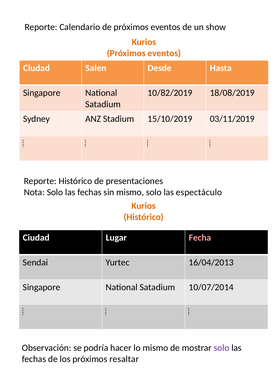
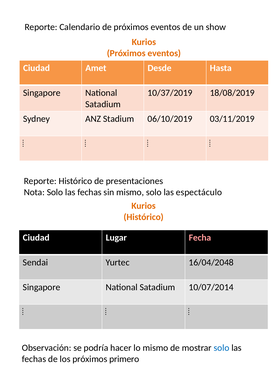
Salen: Salen -> Amet (96, 68)
10/82/2019: 10/82/2019 -> 10/37/2019 (170, 93)
15/10/2019: 15/10/2019 -> 06/10/2019 (170, 119)
16/04/2013: 16/04/2013 -> 16/04/2048 (211, 262)
solo colour: purple -> blue (222, 348)
resaltar: resaltar -> primero (124, 359)
